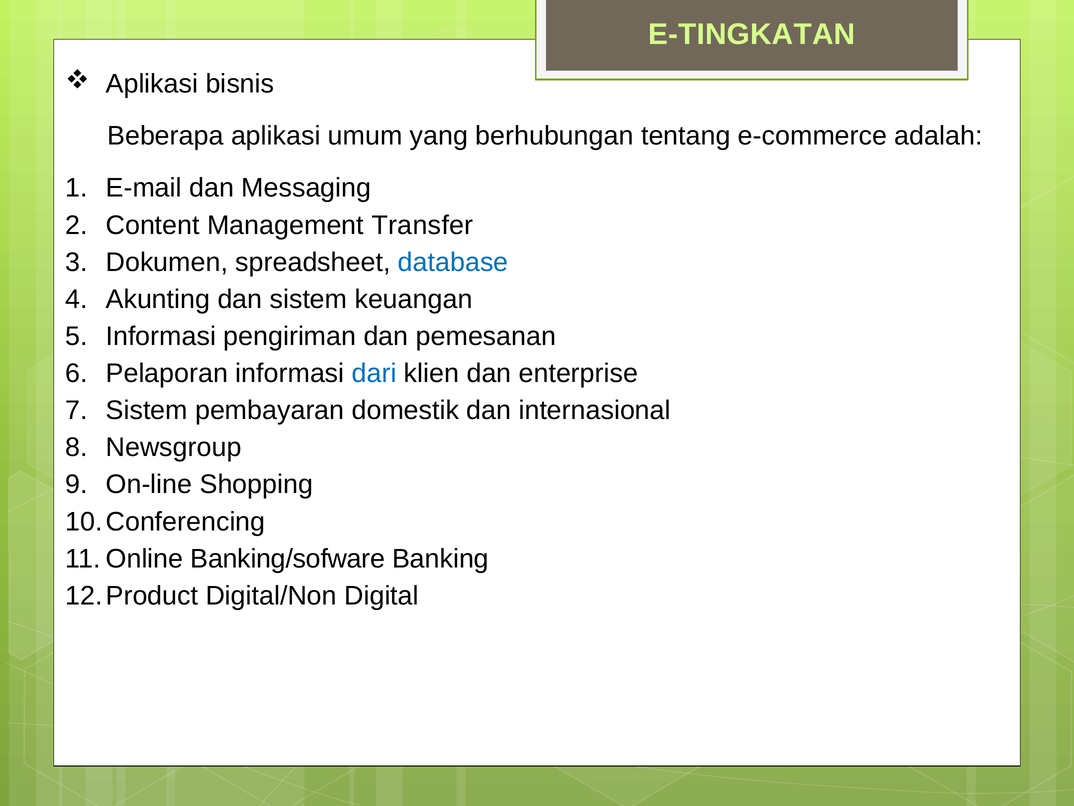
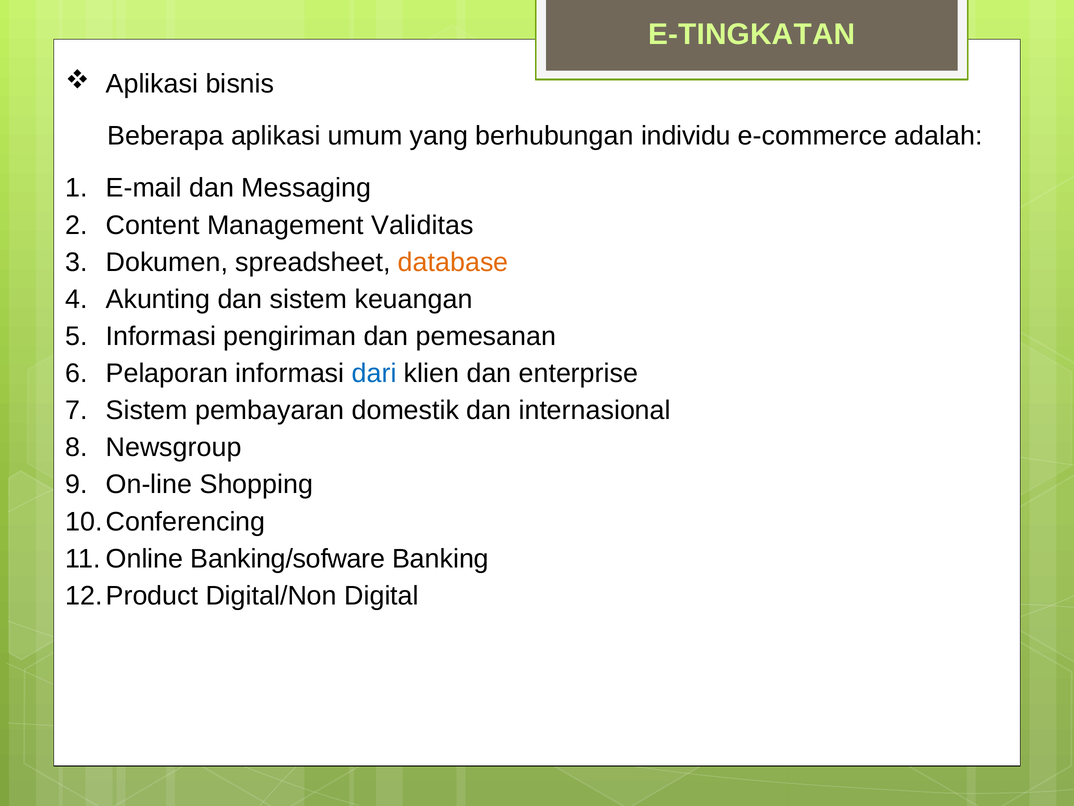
tentang: tentang -> individu (686, 136)
Transfer: Transfer -> Validitas (423, 225)
database colour: blue -> orange (453, 262)
